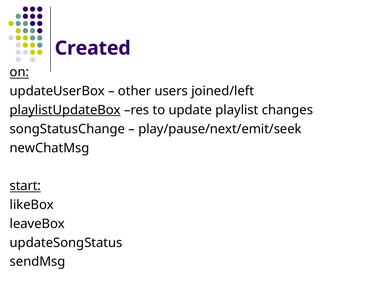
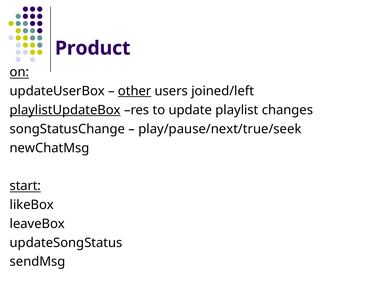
Created: Created -> Product (93, 48)
other underline: none -> present (135, 91)
play/pause/next/emit/seek: play/pause/next/emit/seek -> play/pause/next/true/seek (220, 129)
